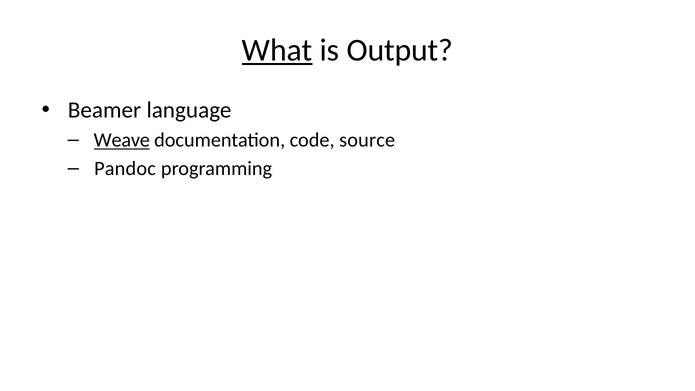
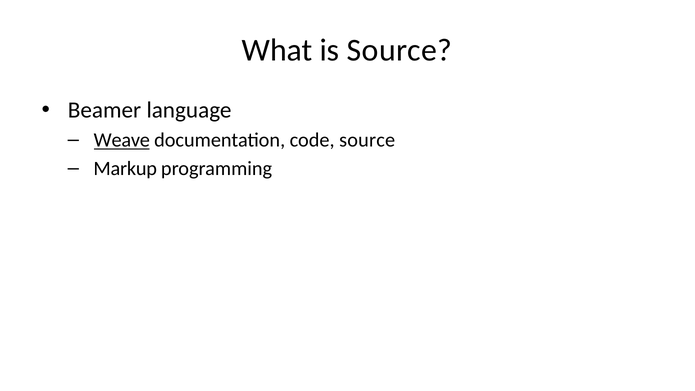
What underline: present -> none (277, 50)
is Output: Output -> Source (400, 50)
Pandoc: Pandoc -> Markup (125, 169)
